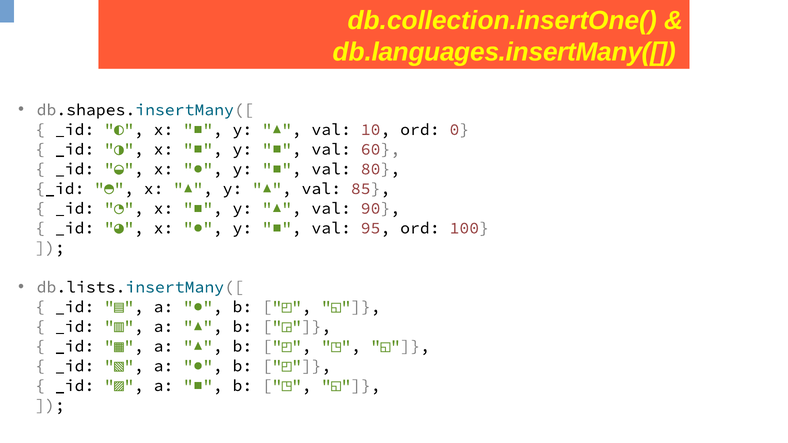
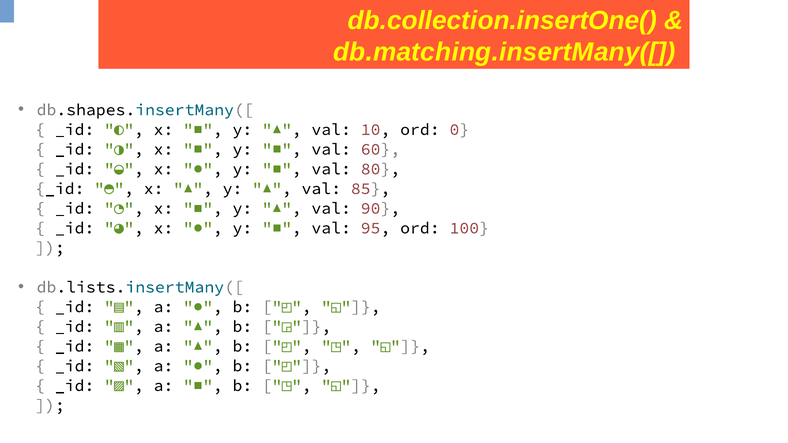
db.languages.insertMany([: db.languages.insertMany([ -> db.matching.insertMany([ (504, 52)
